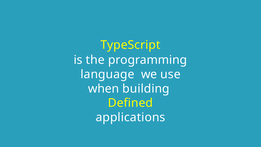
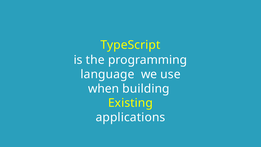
Defined: Defined -> Existing (130, 103)
